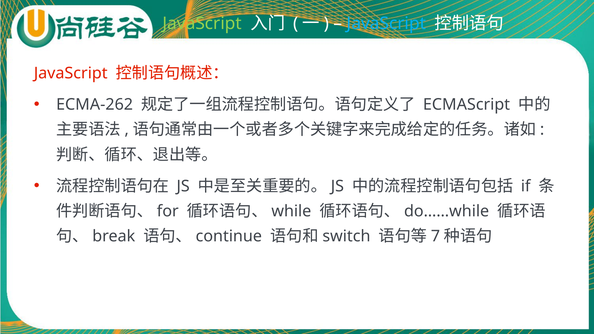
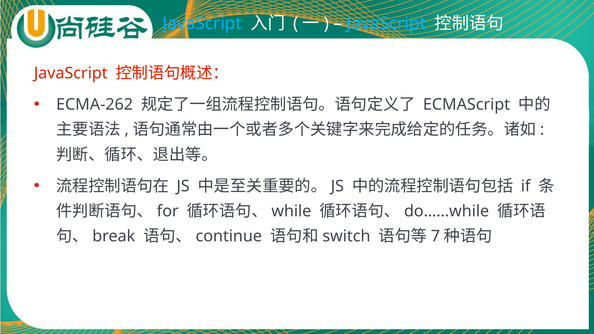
JavaScript colour: light green -> light blue (202, 23)
